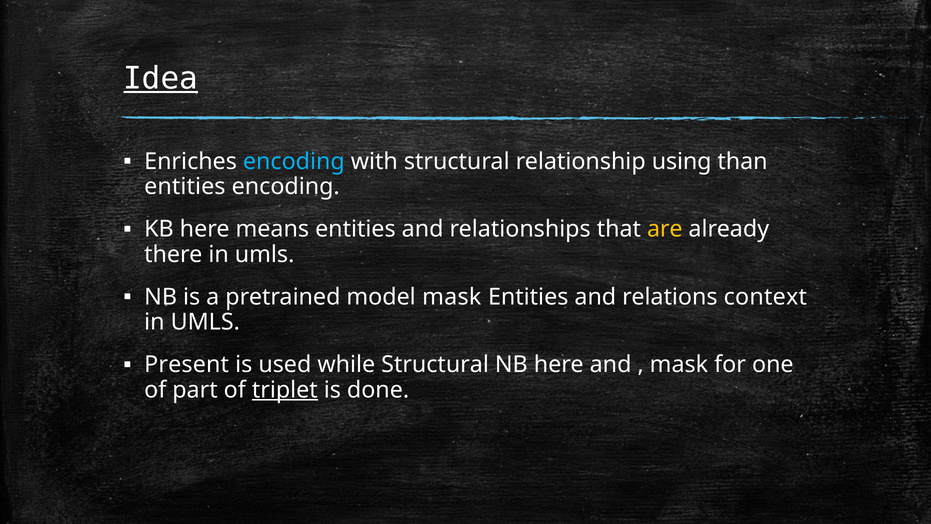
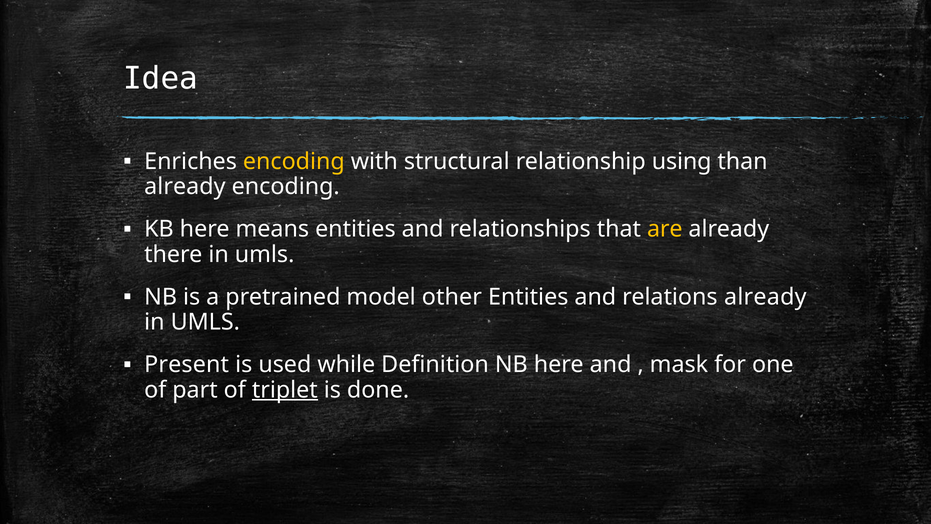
Idea underline: present -> none (161, 78)
encoding colour: light blue -> yellow (294, 161)
entities: entities -> already (185, 187)
model mask: mask -> other (452, 297)
relations context: context -> already (765, 297)
while Structural: Structural -> Definition (435, 365)
